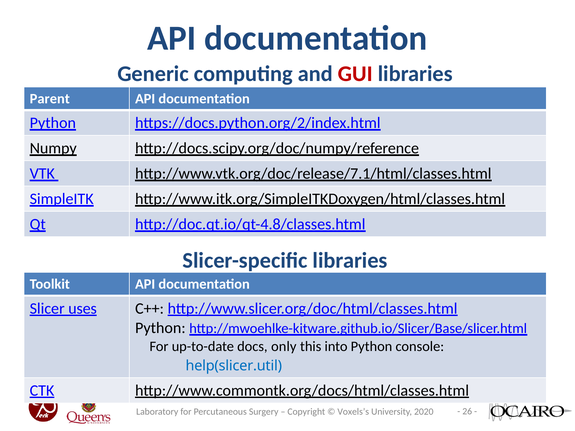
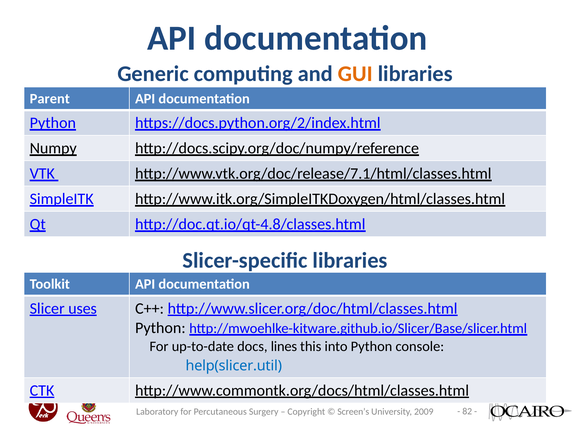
GUI colour: red -> orange (355, 74)
only: only -> lines (284, 347)
26: 26 -> 82 (467, 412)
Voxels’s: Voxels’s -> Screen’s (353, 412)
2020: 2020 -> 2009 (424, 412)
